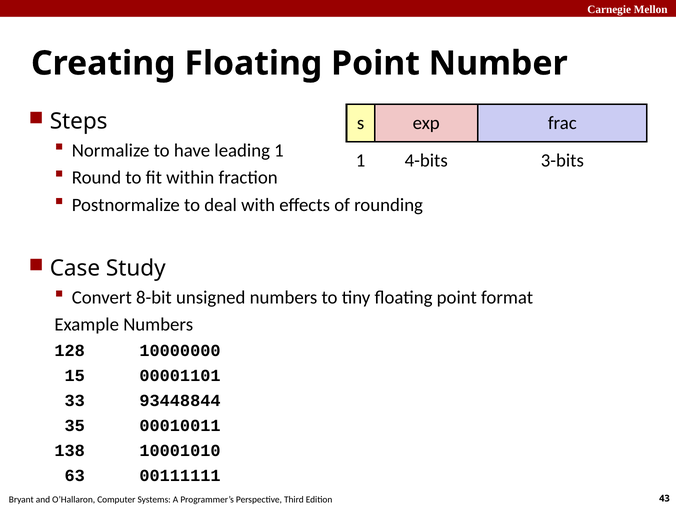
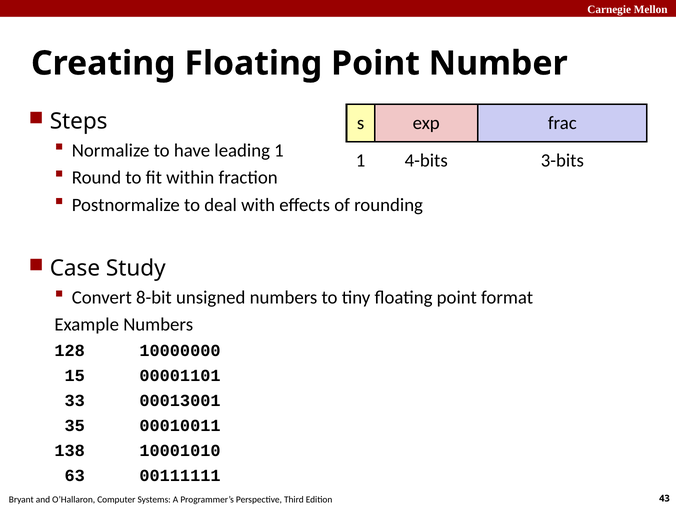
93448844: 93448844 -> 00013001 (180, 401)
